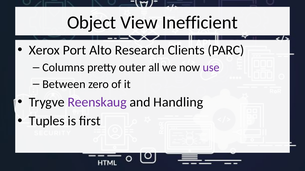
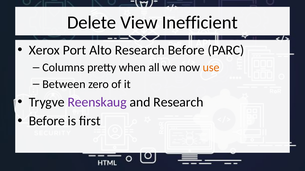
Object: Object -> Delete (92, 22)
Research Clients: Clients -> Before (186, 50)
outer: outer -> when (132, 68)
use colour: purple -> orange (211, 68)
and Handling: Handling -> Research (178, 102)
Tuples: Tuples -> Before (47, 121)
